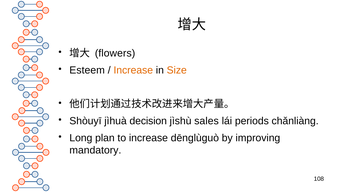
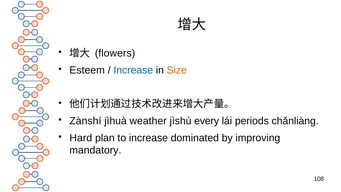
Increase colour: orange -> blue (133, 70)
Shòuyī: Shòuyī -> Zànshí (85, 121)
decision: decision -> weather (148, 121)
sales: sales -> every (207, 121)
Long: Long -> Hard (81, 138)
dēnglùguò: dēnglùguò -> dominated (195, 138)
